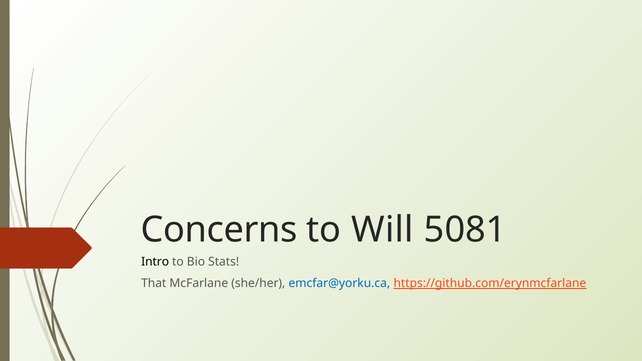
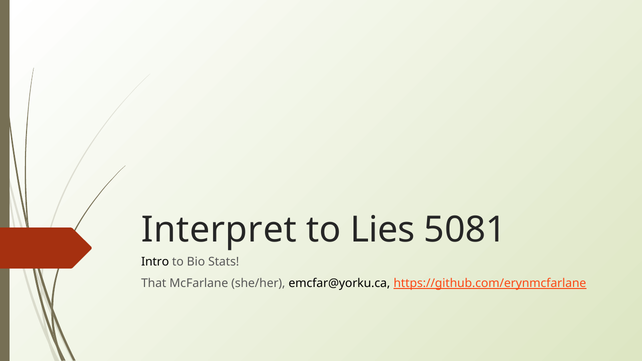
Concerns: Concerns -> Interpret (219, 230)
Will: Will -> Lies (383, 230)
emcfar@yorku.ca colour: blue -> black (339, 283)
